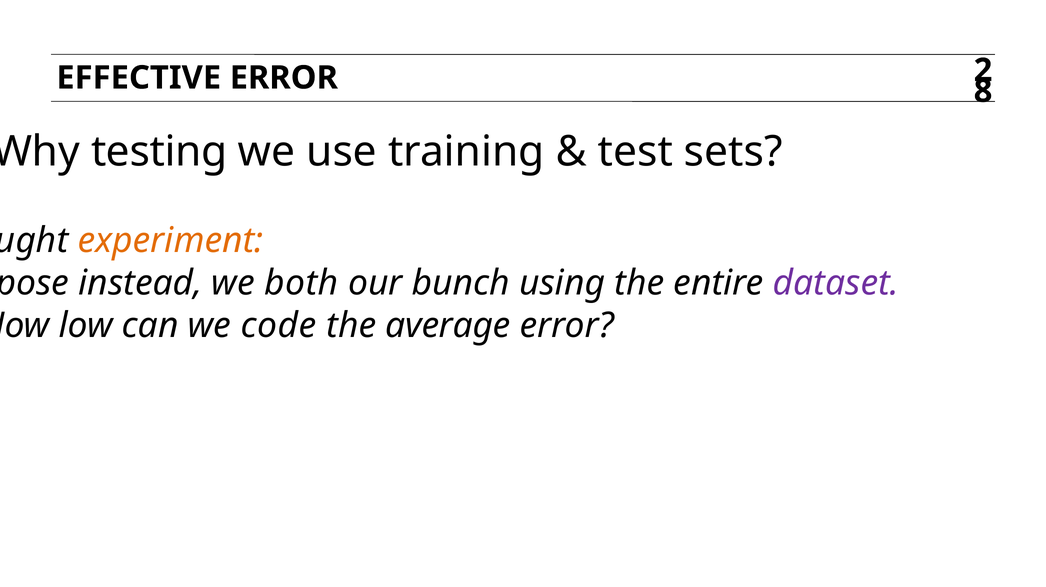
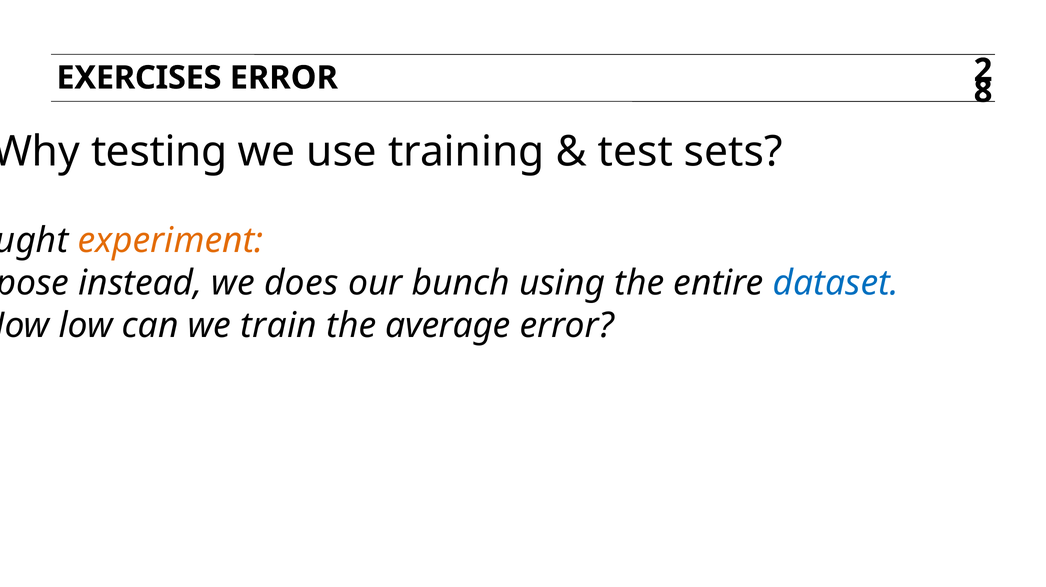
EFFECTIVE: EFFECTIVE -> EXERCISES (139, 78)
both: both -> does (301, 283)
dataset colour: purple -> blue (836, 283)
code: code -> train (279, 326)
